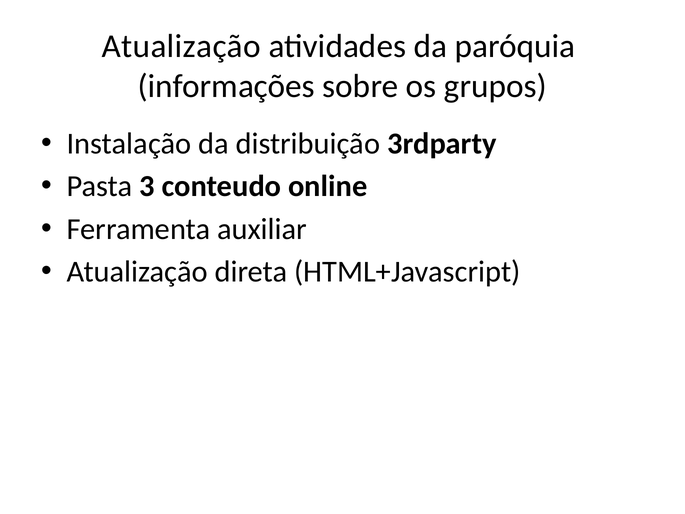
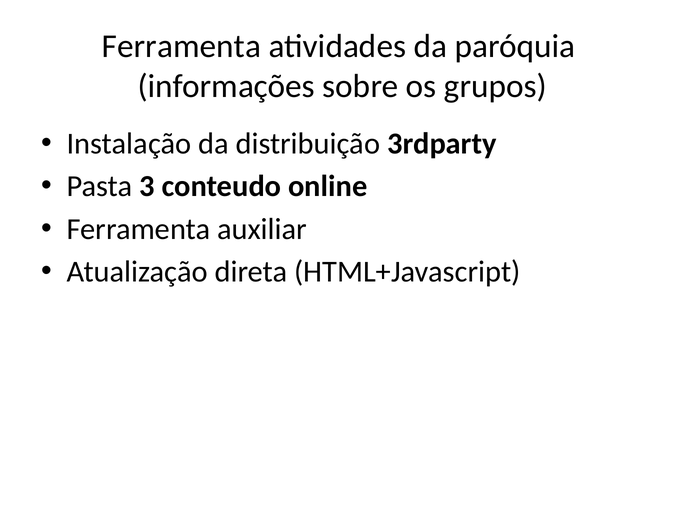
Atualização: Atualização -> Ferramenta (181, 46)
